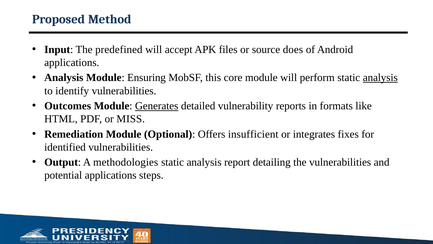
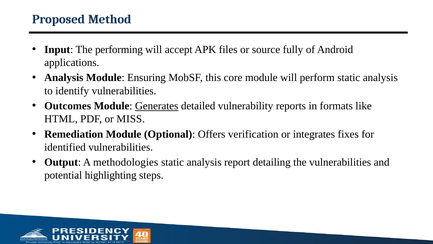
predefined: predefined -> performing (119, 49)
does: does -> fully (293, 49)
analysis underline: present -> none (380, 78)
insufficient: insufficient -> verification (253, 134)
potential applications: applications -> highlighting (111, 175)
